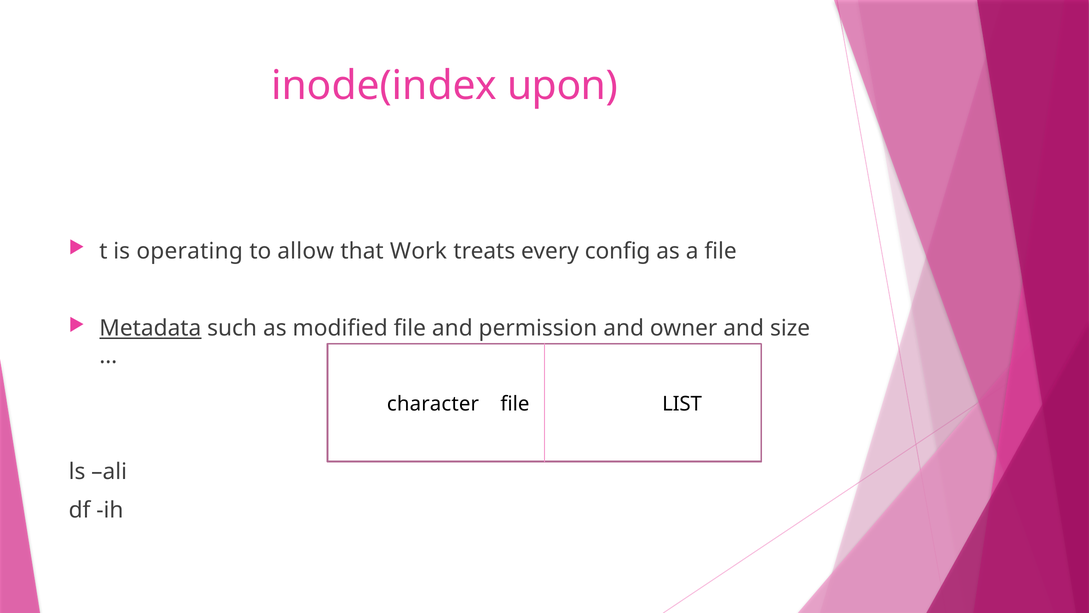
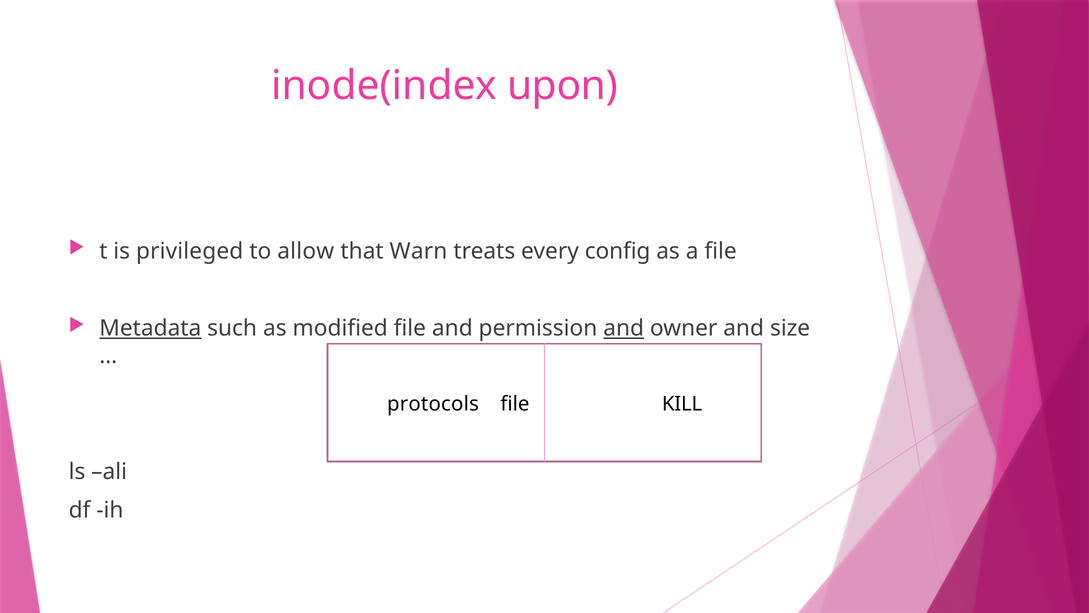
operating: operating -> privileged (190, 251)
Work: Work -> Warn (418, 251)
and underline: none -> present (624, 328)
character: character -> protocols (433, 404)
LIST: LIST -> KILL (682, 404)
